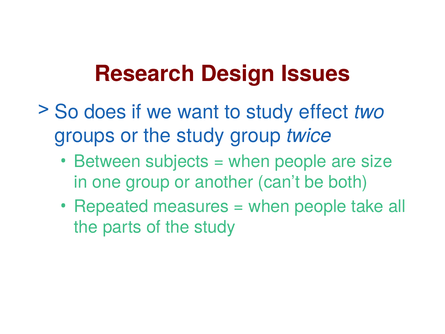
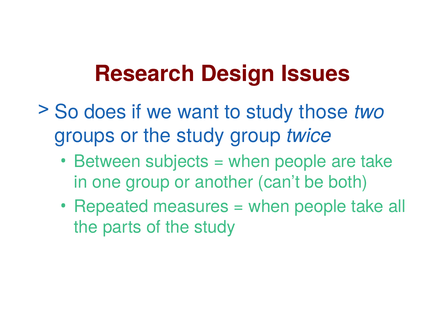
effect: effect -> those (324, 112)
are size: size -> take (377, 161)
